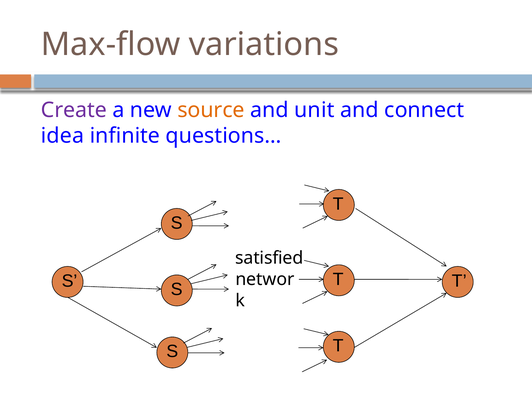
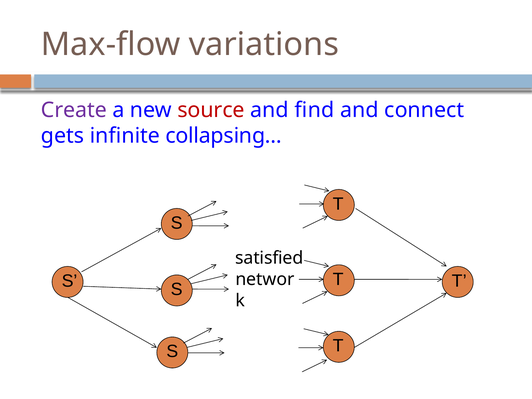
source colour: orange -> red (211, 110)
unit: unit -> find (314, 110)
idea: idea -> gets (63, 136)
questions…: questions… -> collapsing… (224, 136)
